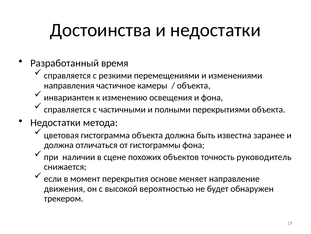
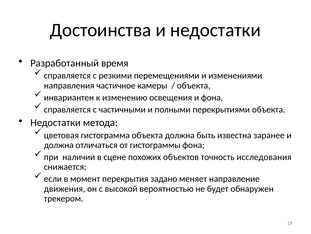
руководитель: руководитель -> исследования (264, 157)
основе: основе -> задано (164, 178)
